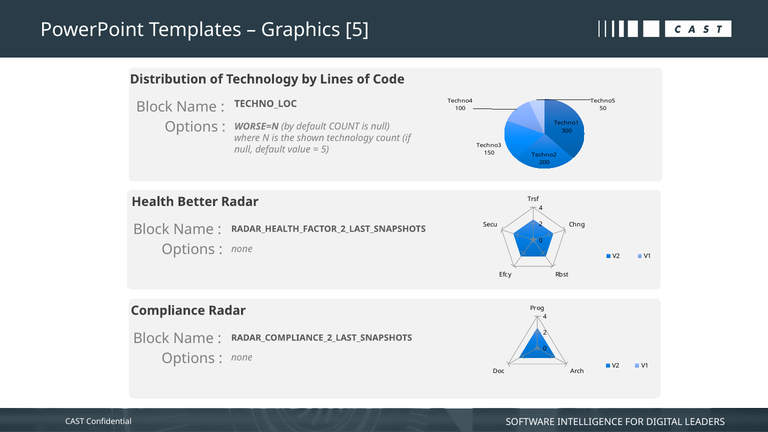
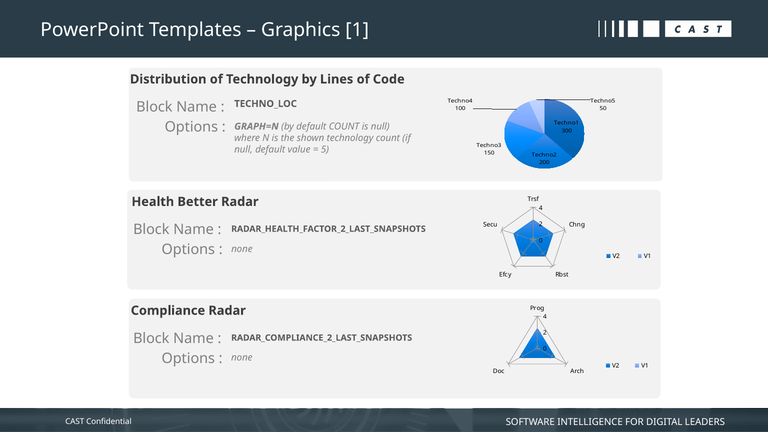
Graphics 5: 5 -> 1 (357, 30)
WORSE=N: WORSE=N -> GRAPH=N (256, 126)
